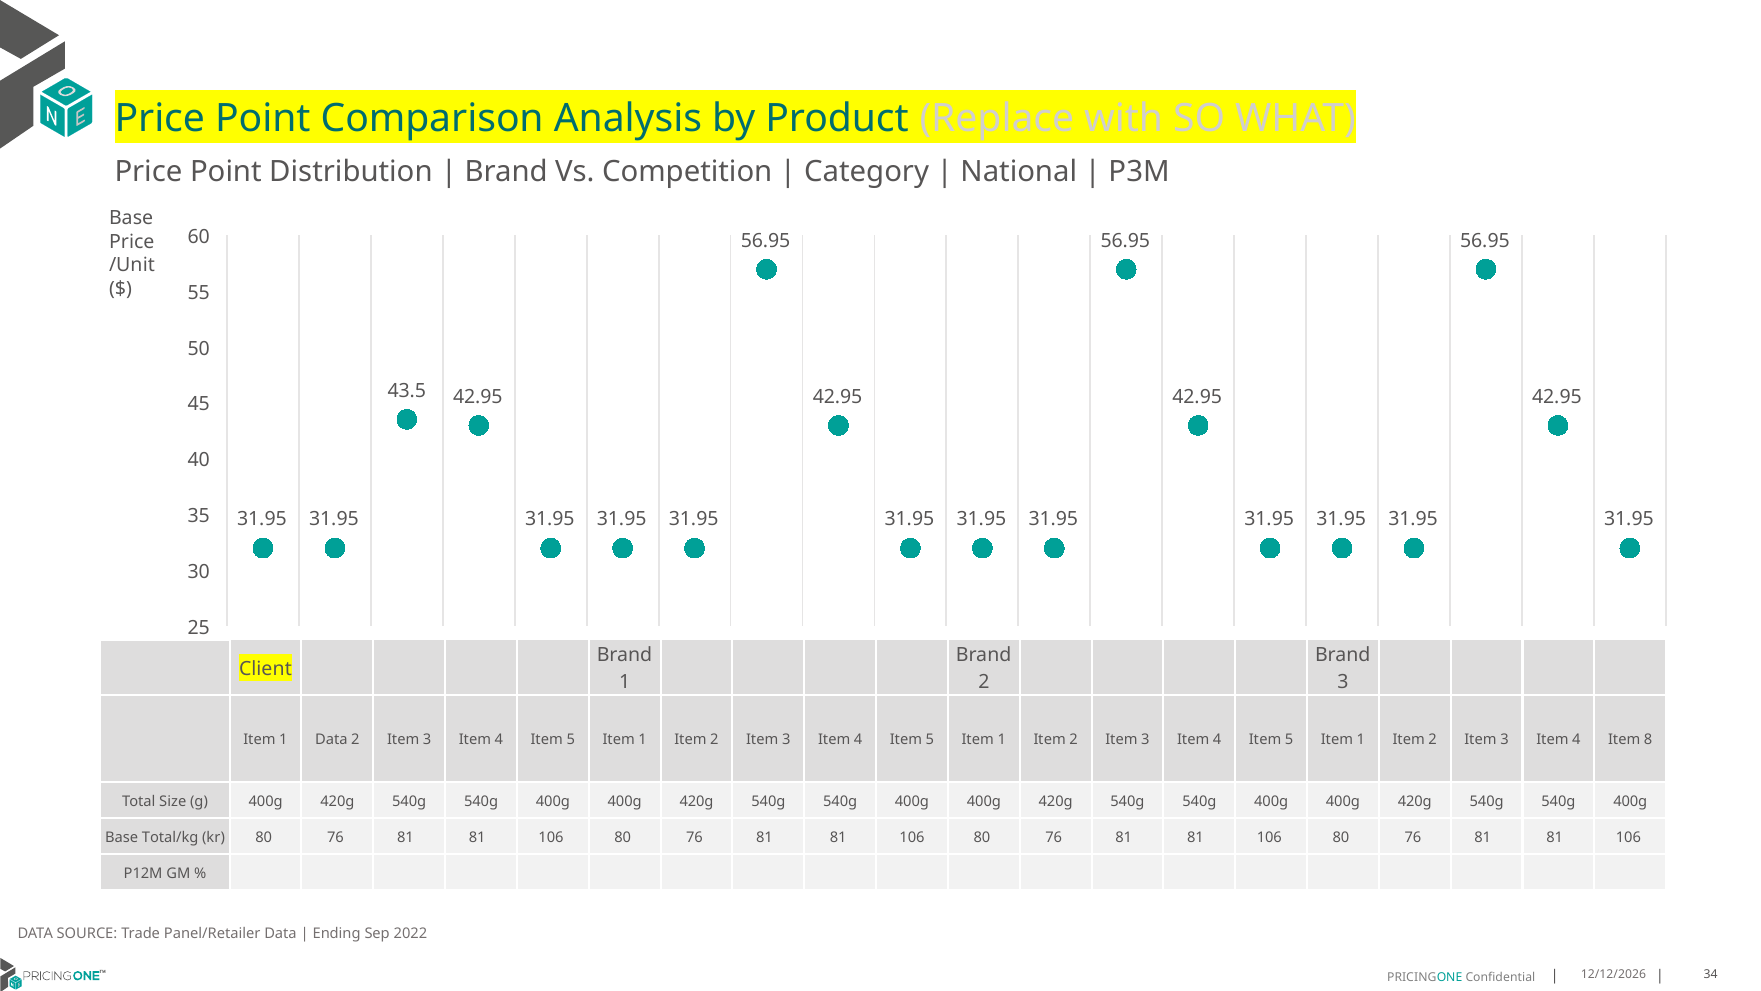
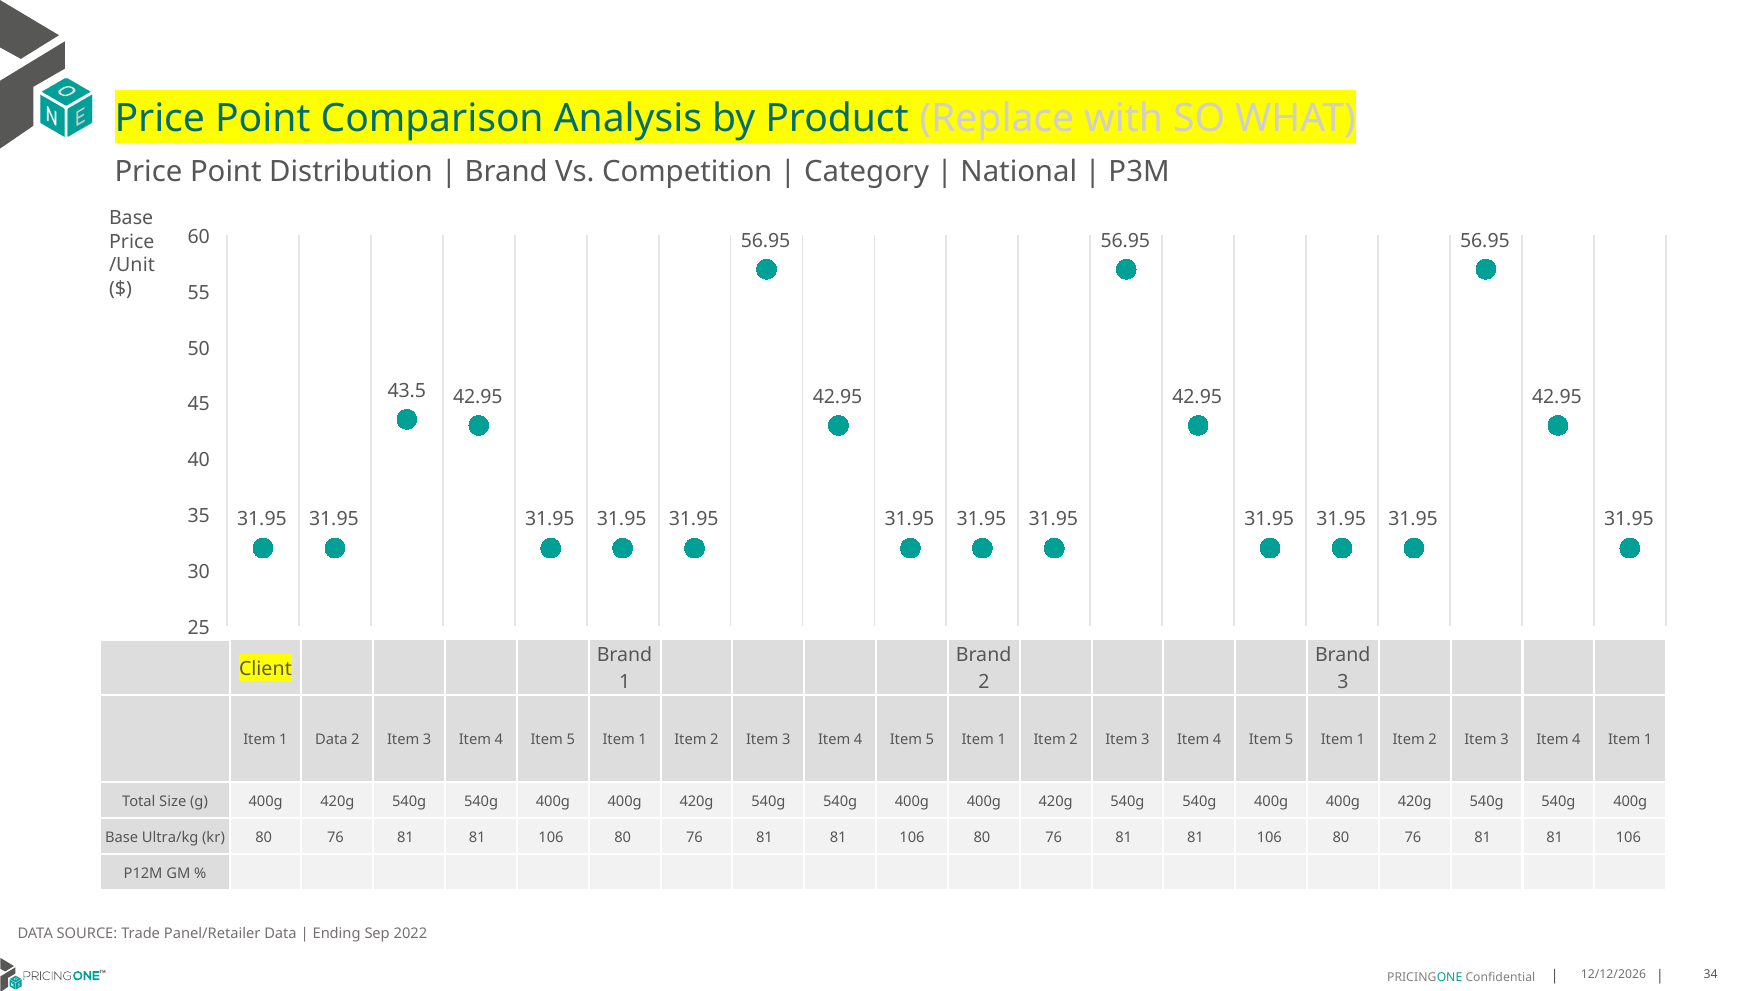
4 Item 8: 8 -> 1 (1648, 739)
Total/kg: Total/kg -> Ultra/kg (170, 837)
